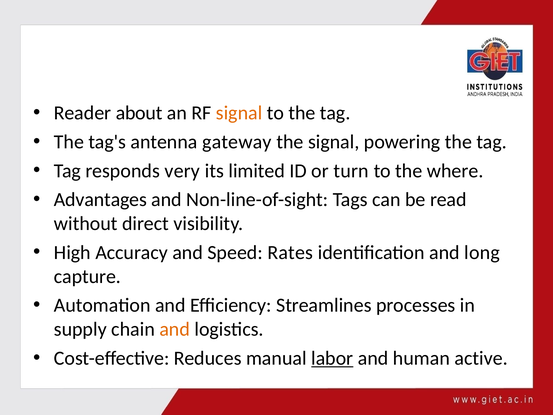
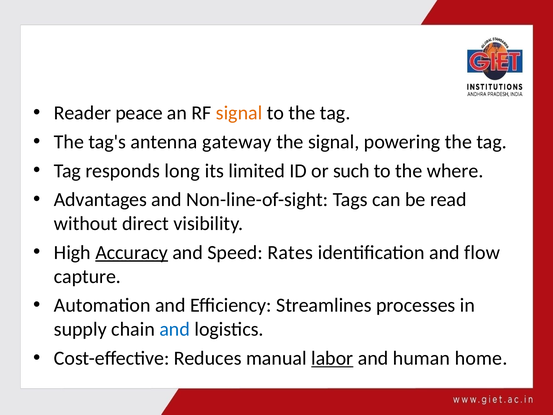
about: about -> peace (139, 113)
very: very -> long (182, 171)
turn: turn -> such (351, 171)
Accuracy underline: none -> present (132, 252)
long: long -> flow (482, 252)
and colour: orange -> blue (175, 329)
active: active -> home (481, 358)
